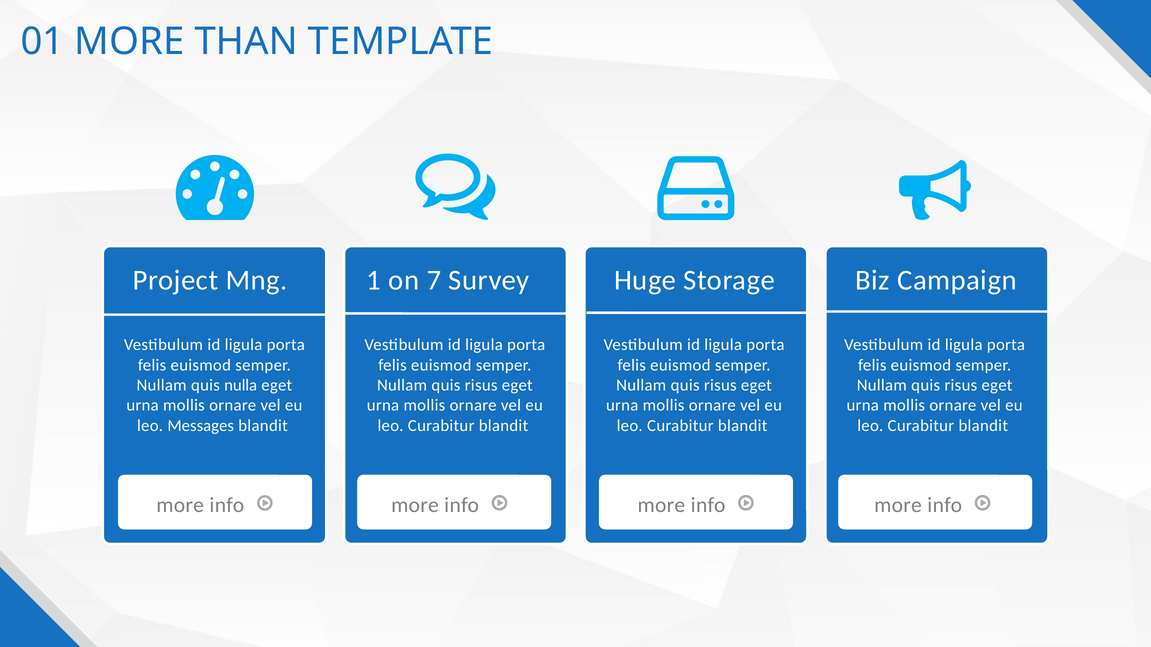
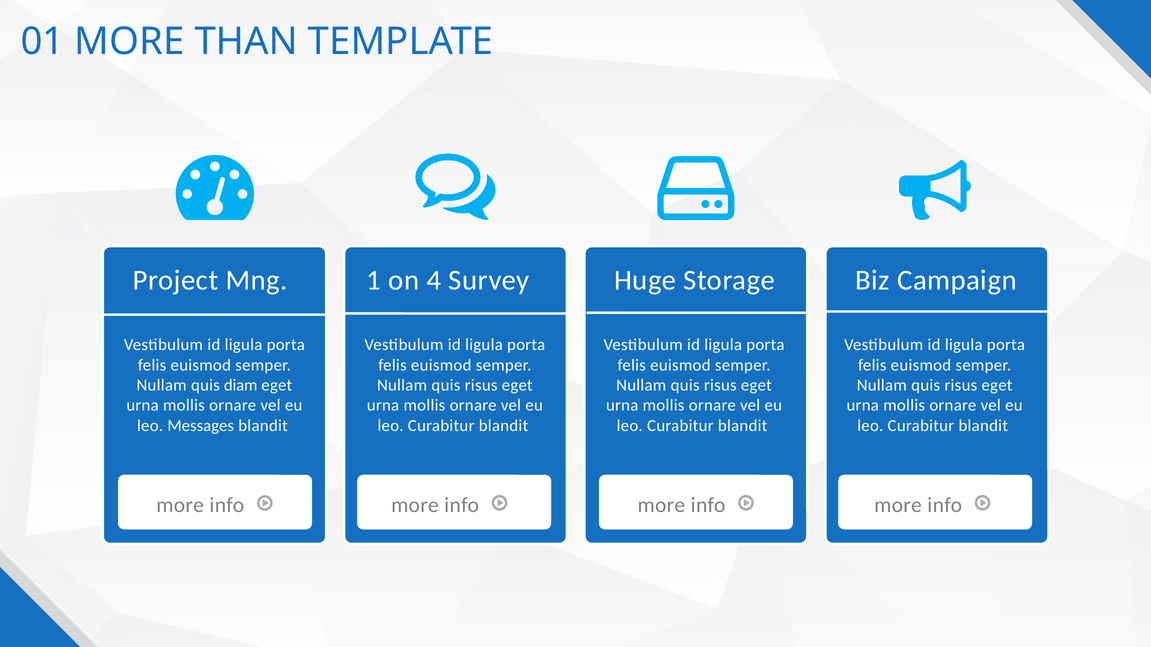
7: 7 -> 4 (434, 280)
nulla: nulla -> diam (241, 385)
